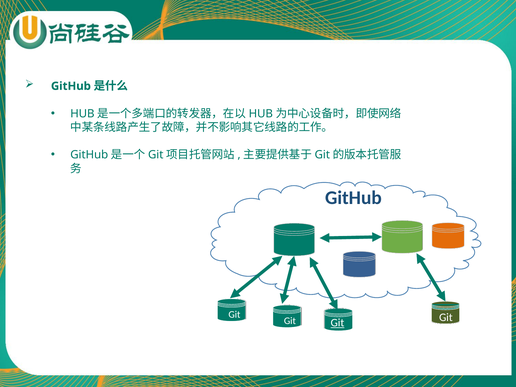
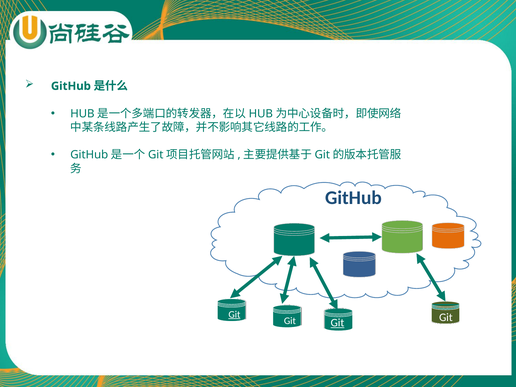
Git underline: none -> present (234, 314)
